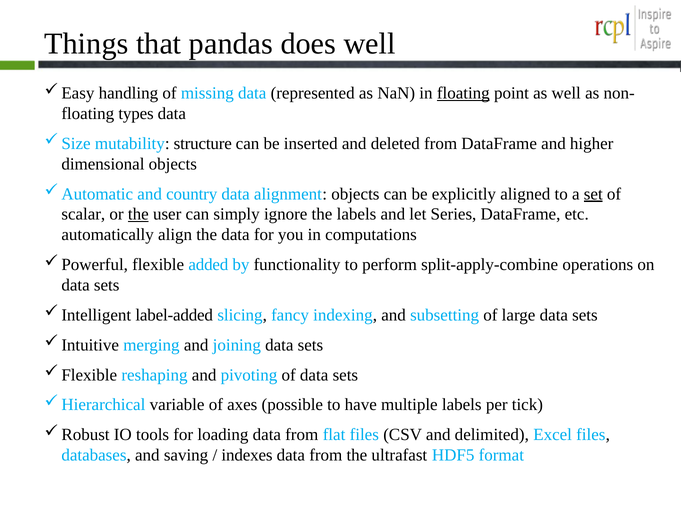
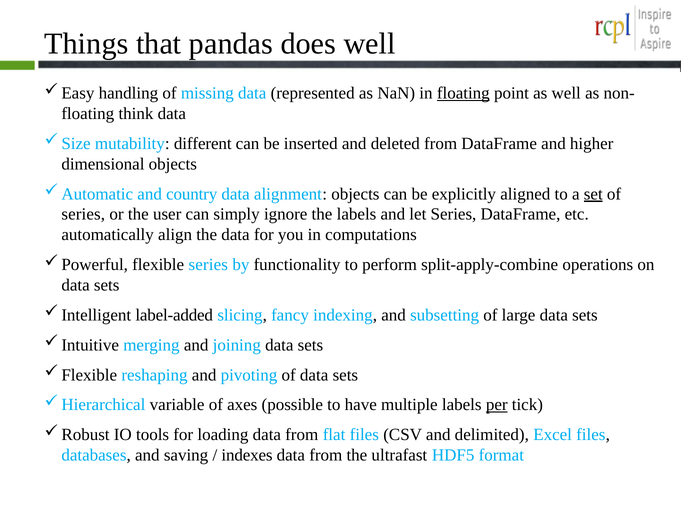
types: types -> think (136, 114)
structure: structure -> different (203, 144)
scalar: scalar -> series (83, 214)
the underline: present -> none (138, 214)
flexible added: added -> series (208, 265)
per underline: none -> present (497, 405)
